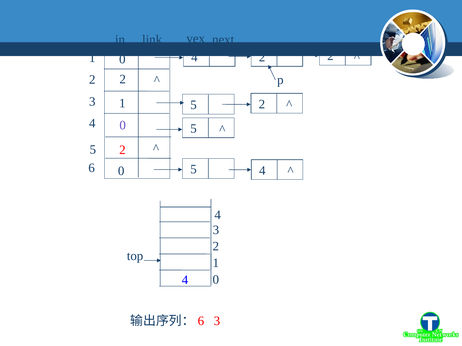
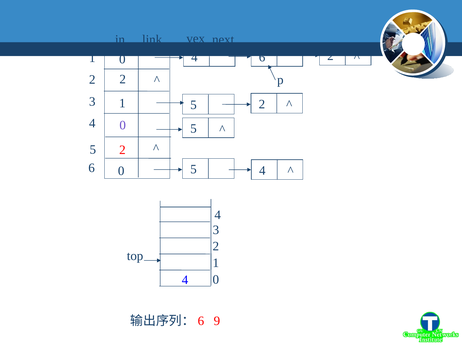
4 2: 2 -> 6 (262, 57)
3: 3 -> 9 (217, 321)
